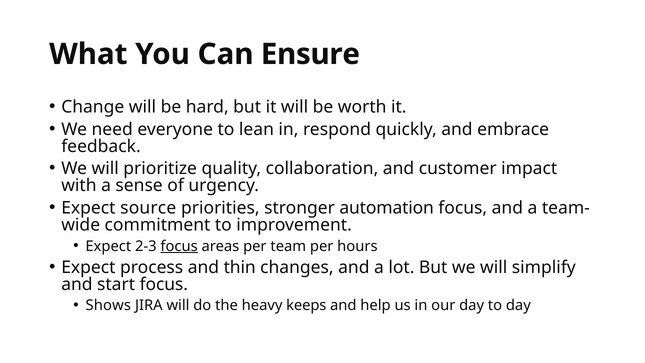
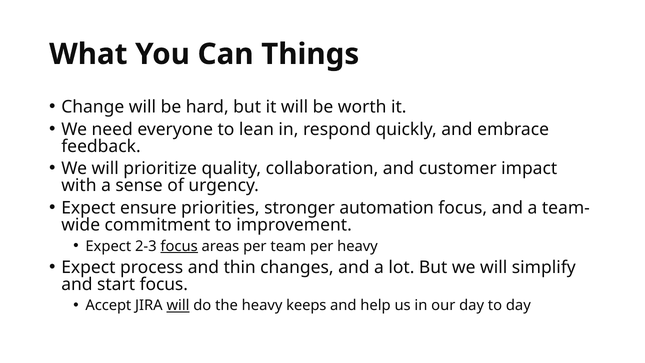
Ensure: Ensure -> Things (310, 54)
source: source -> ensure (148, 208)
per hours: hours -> heavy (357, 246)
Shows: Shows -> Accept (108, 305)
will underline: none -> present (178, 305)
